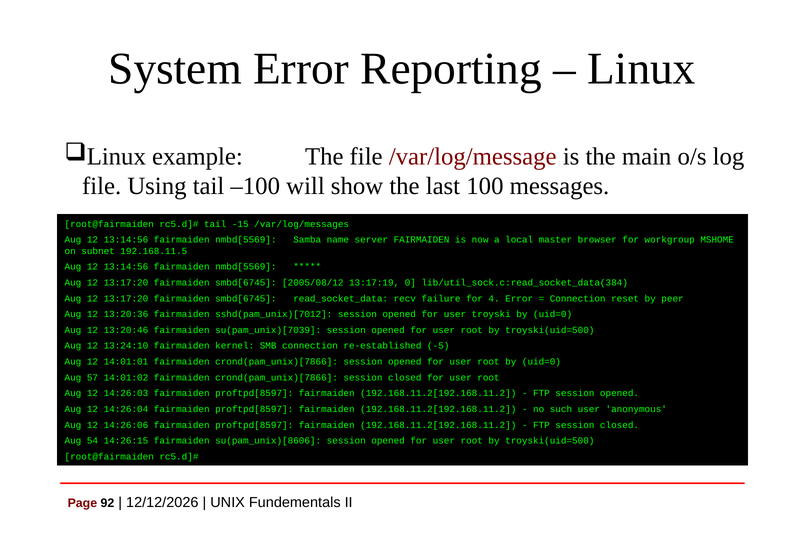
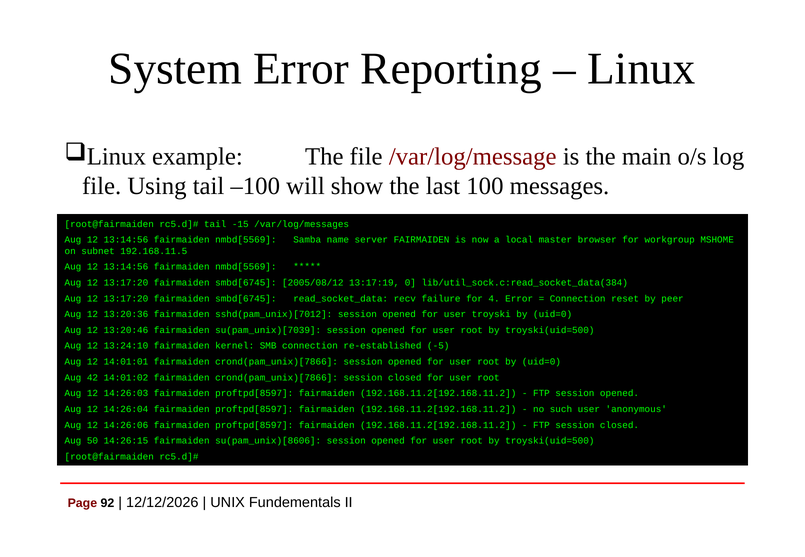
57: 57 -> 42 (92, 378)
54: 54 -> 50 (92, 441)
